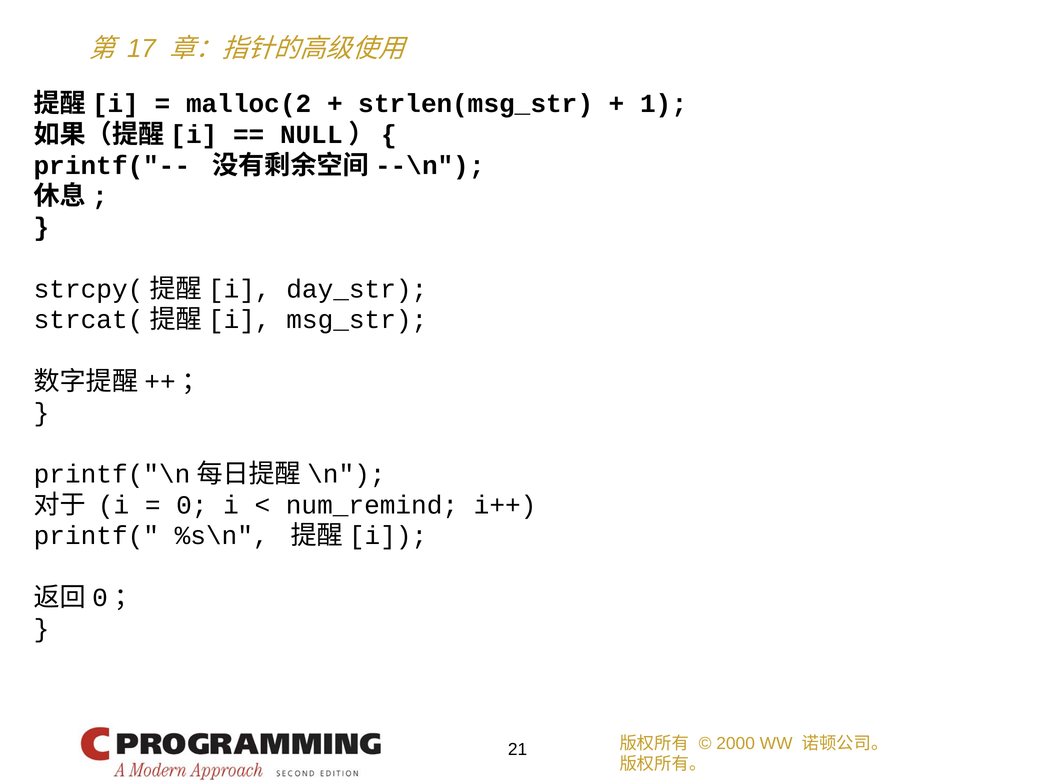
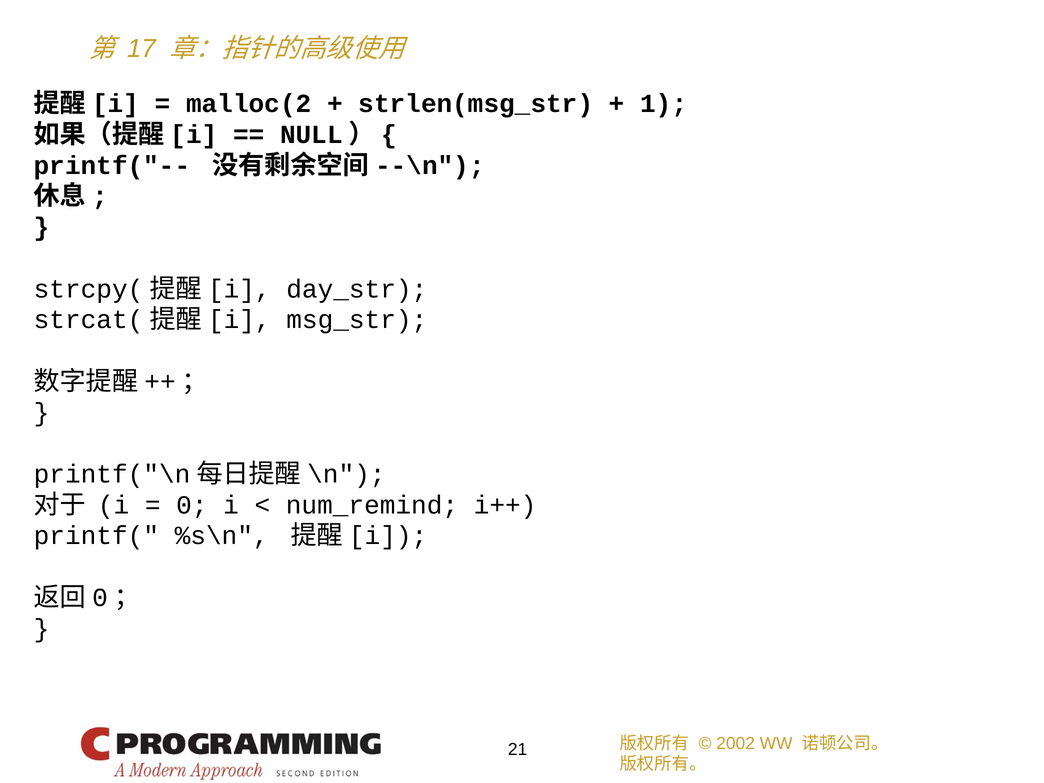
2000: 2000 -> 2002 (736, 743)
